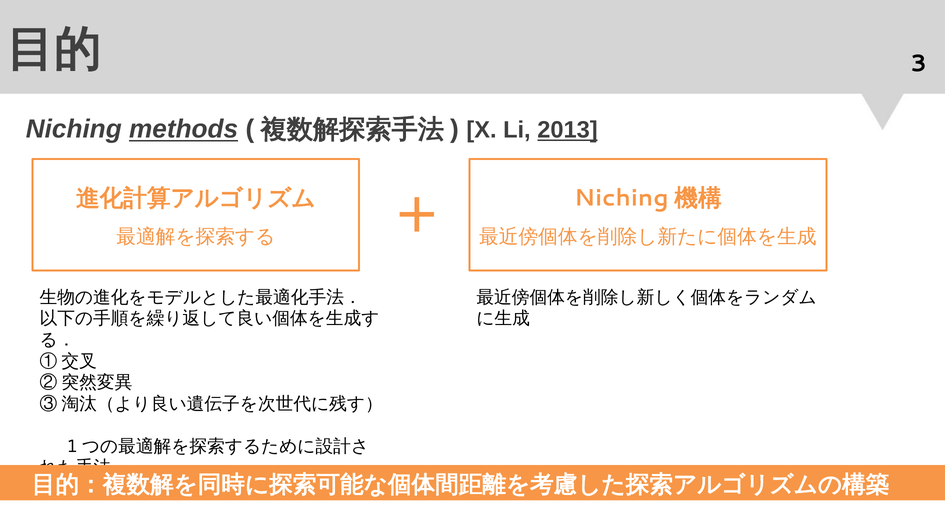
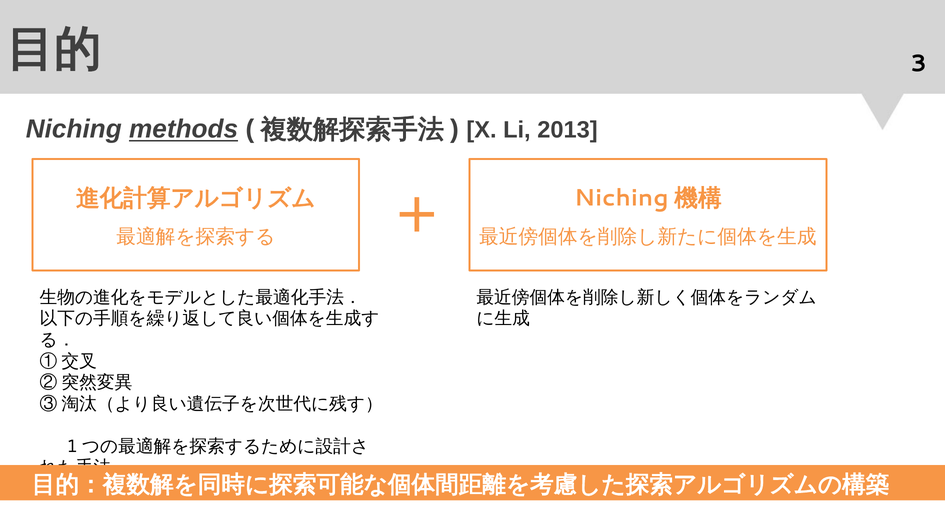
2013 underline: present -> none (567, 130)
